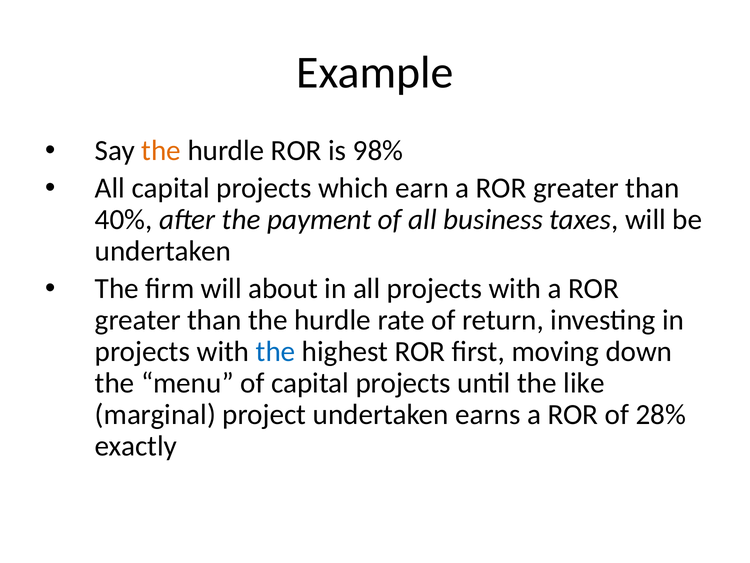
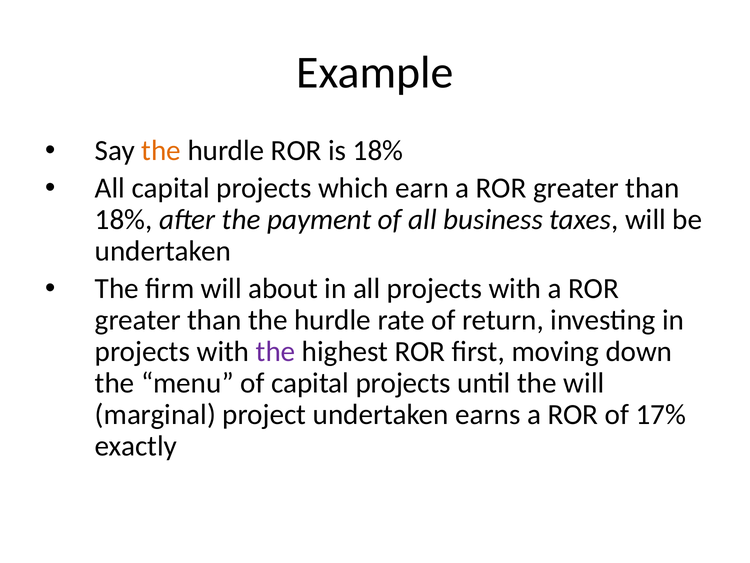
is 98%: 98% -> 18% (378, 151)
40%: 40% -> 18% (124, 219)
the colour: blue -> purple (276, 351)
the like: like -> will (584, 383)
28%: 28% -> 17% (661, 414)
